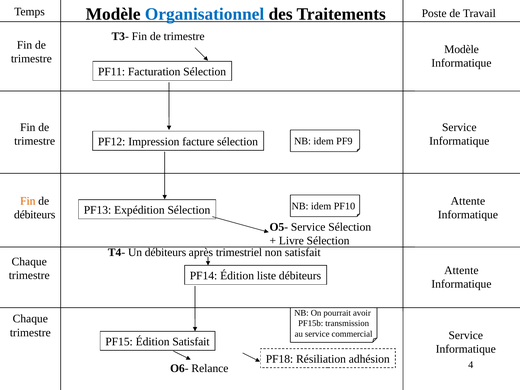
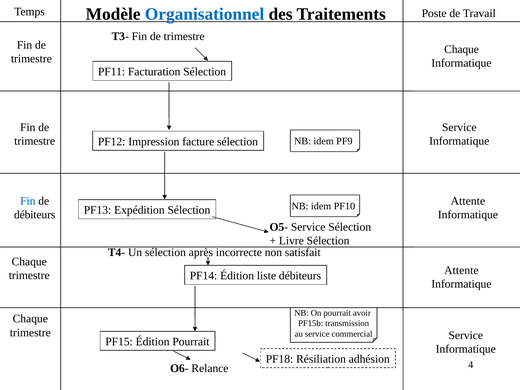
Modèle: Modèle -> Chaque (462, 49)
Fin colour: orange -> blue (28, 201)
Un débiteurs: débiteurs -> sélection (165, 252)
trimestriel: trimestriel -> incorrecte (239, 252)
Édition Satisfait: Satisfait -> Pourrait (191, 342)
